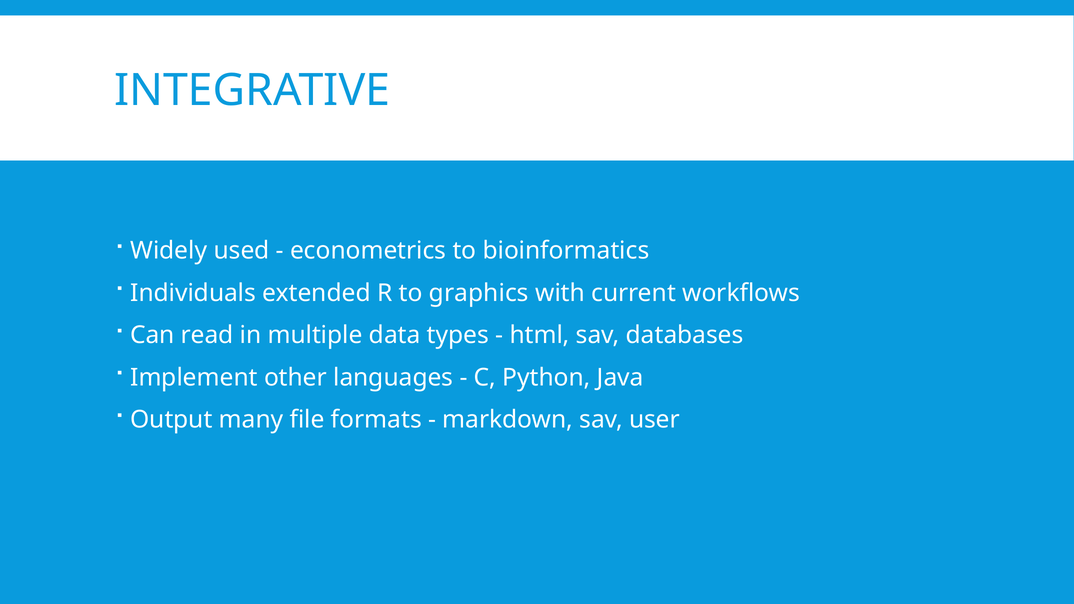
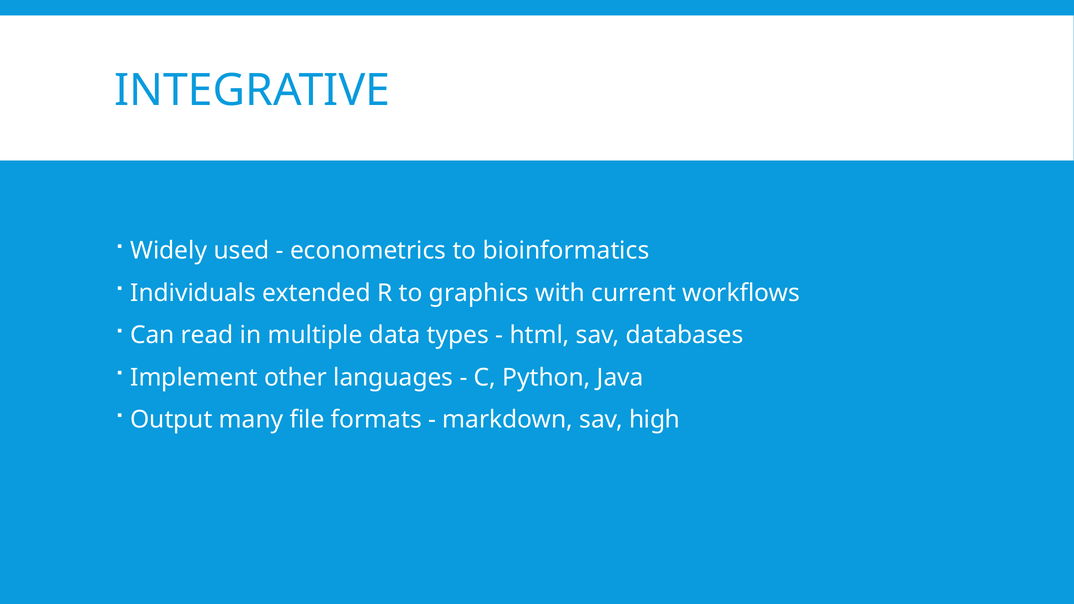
user: user -> high (655, 420)
